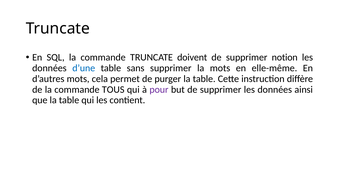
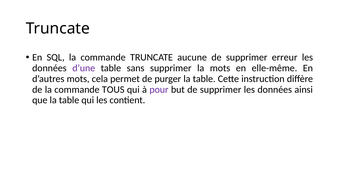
doivent: doivent -> aucune (192, 57)
notion: notion -> erreur (285, 57)
d’une colour: blue -> purple (84, 68)
